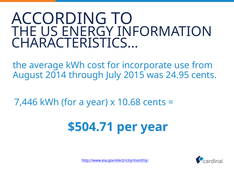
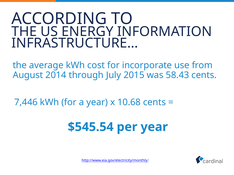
CHARACTERISTICS…: CHARACTERISTICS… -> INFRASTRUCTURE… (75, 43)
24.95: 24.95 -> 58.43 (177, 75)
$504.71: $504.71 -> $545.54 (91, 127)
